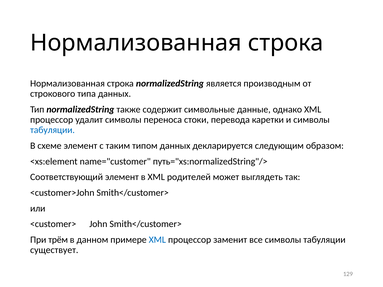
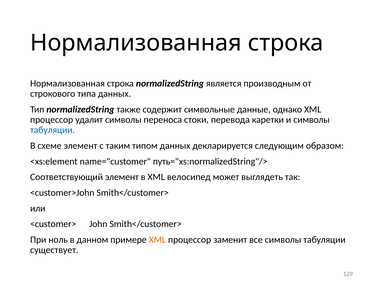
родителей: родителей -> велосипед (189, 177)
трём: трём -> ноль (58, 240)
XML colour: blue -> orange (157, 240)
